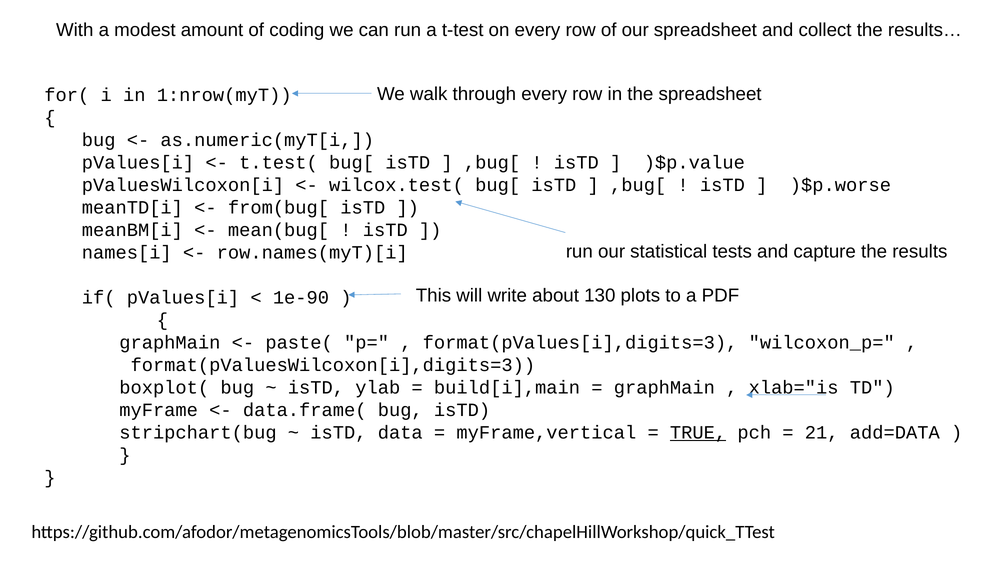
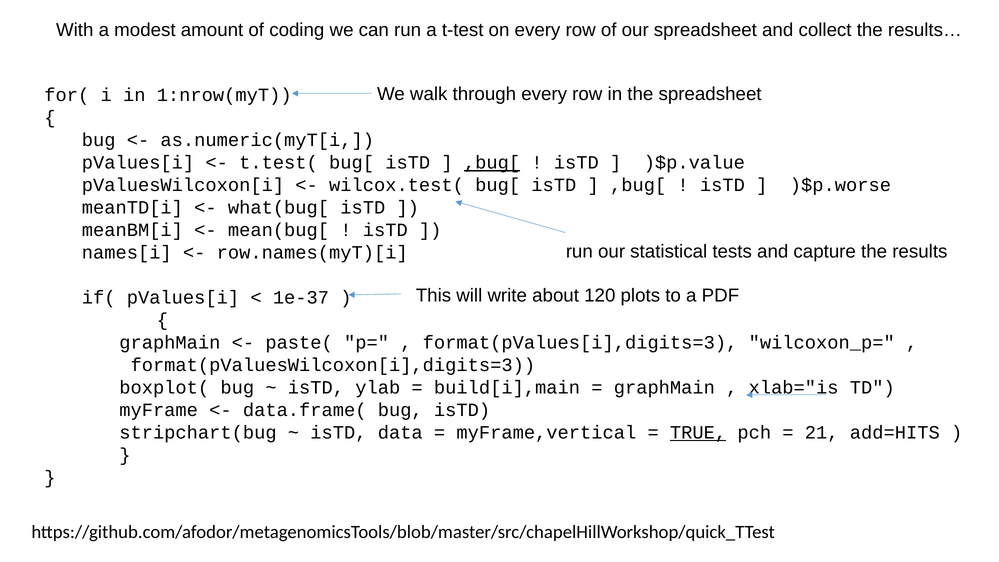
,bug[ underline: none -> present (492, 163)
from(bug[: from(bug[ -> what(bug[ (279, 208)
130: 130 -> 120 (600, 295)
1e-90: 1e-90 -> 1e-37 (301, 297)
add=DATA: add=DATA -> add=HITS (895, 432)
